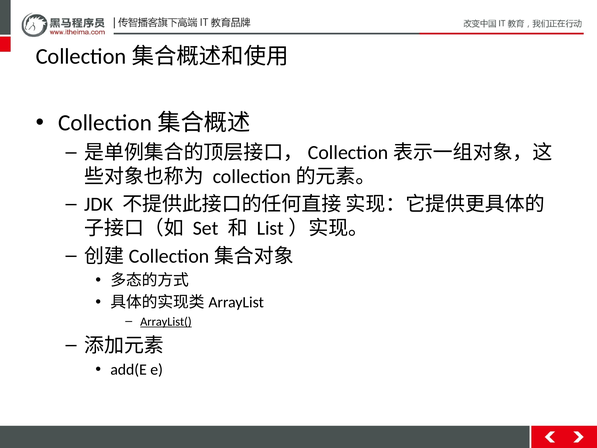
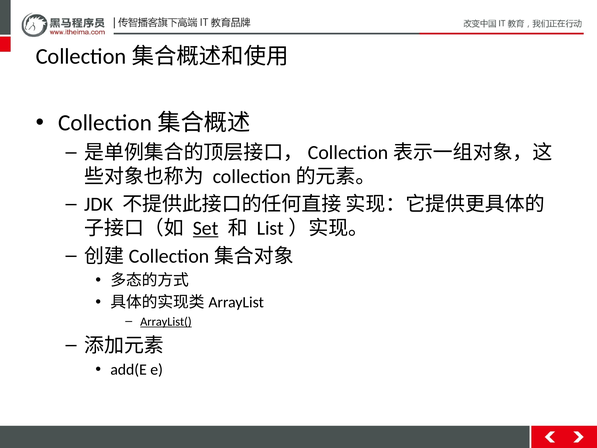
Set underline: none -> present (206, 228)
